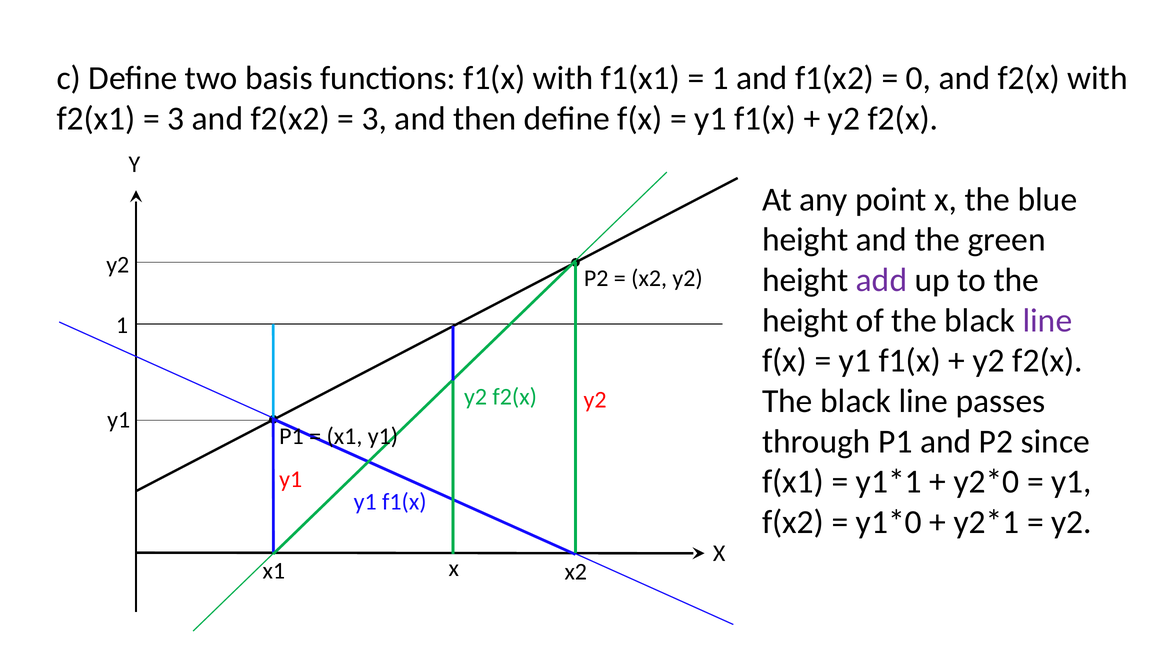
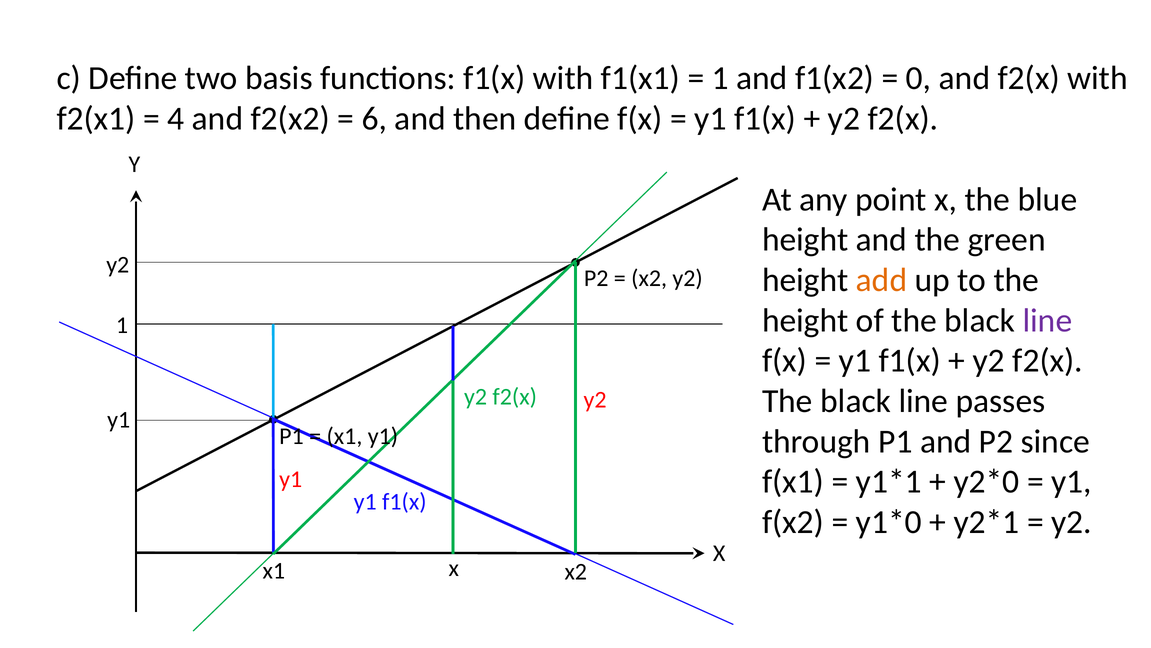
3: 3 -> 4 (176, 119)
3: 3 -> 6 (374, 119)
add colour: purple -> orange (881, 280)
